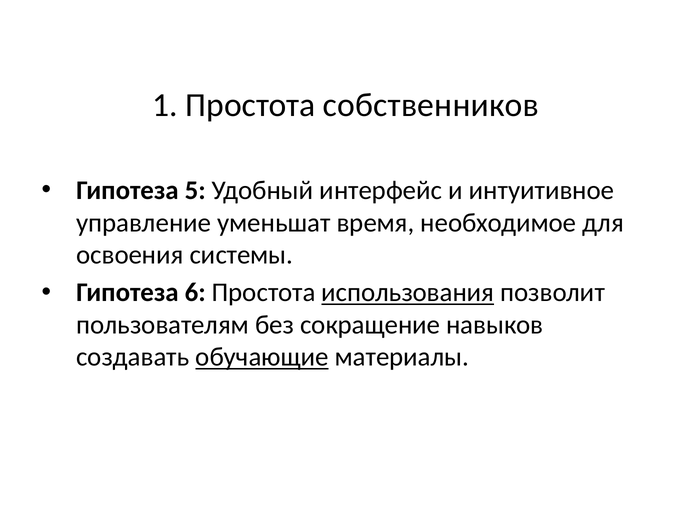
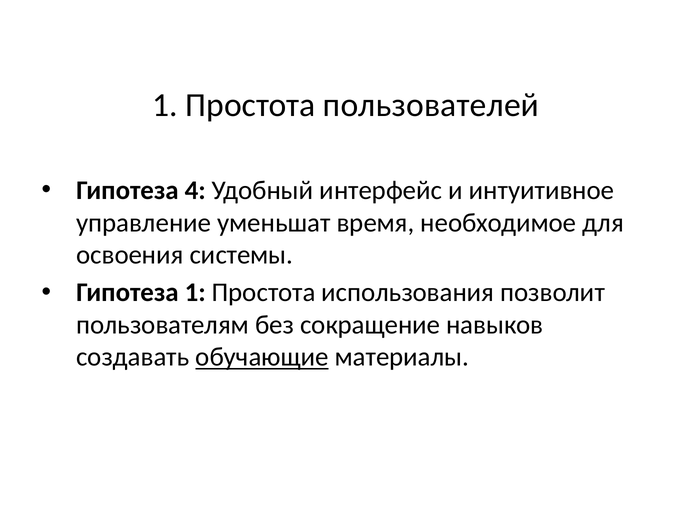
собственников: собственников -> пользователей (431, 105)
5: 5 -> 4 (195, 191)
Гипотеза 6: 6 -> 1 (195, 293)
использования underline: present -> none (408, 293)
